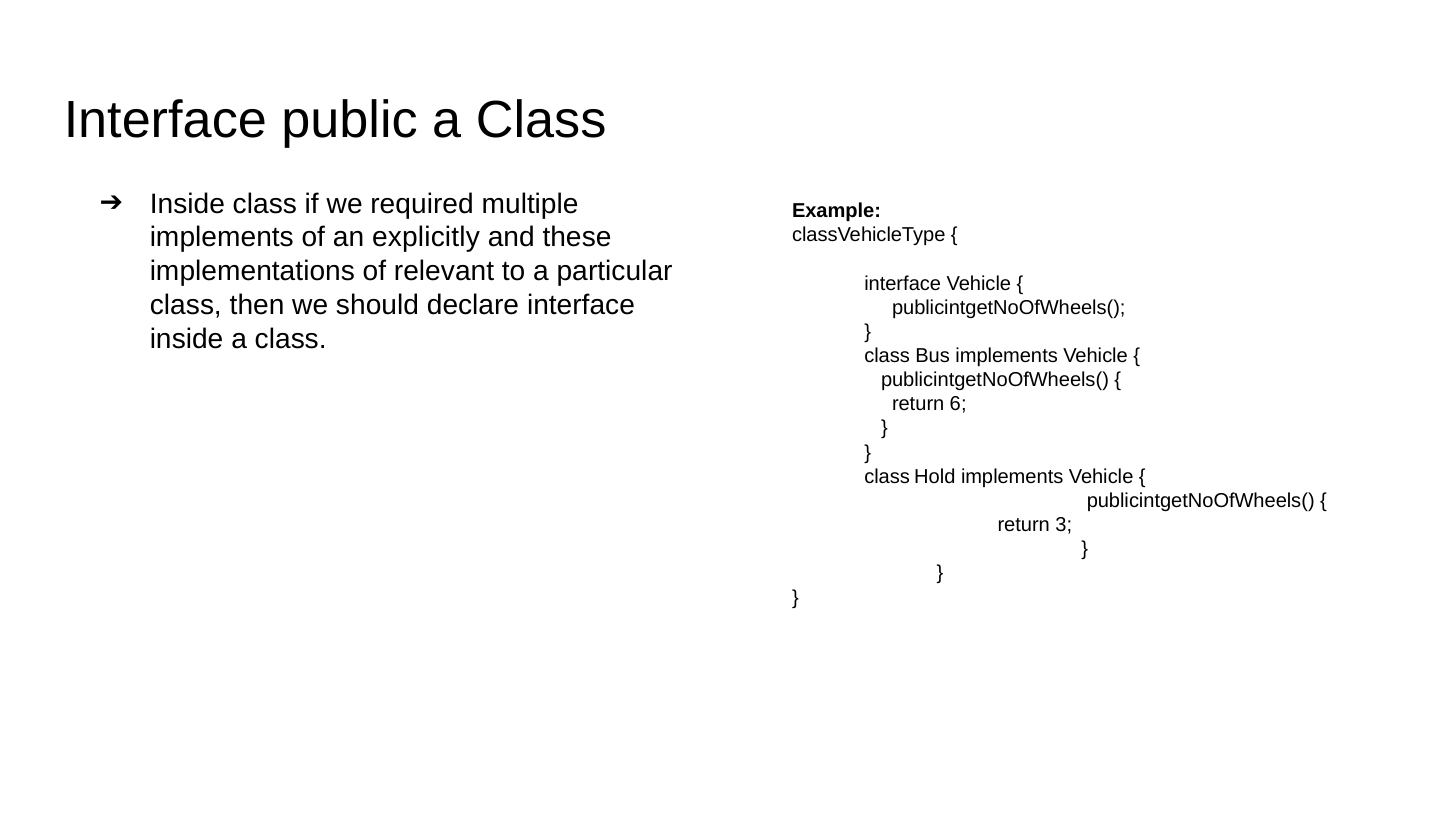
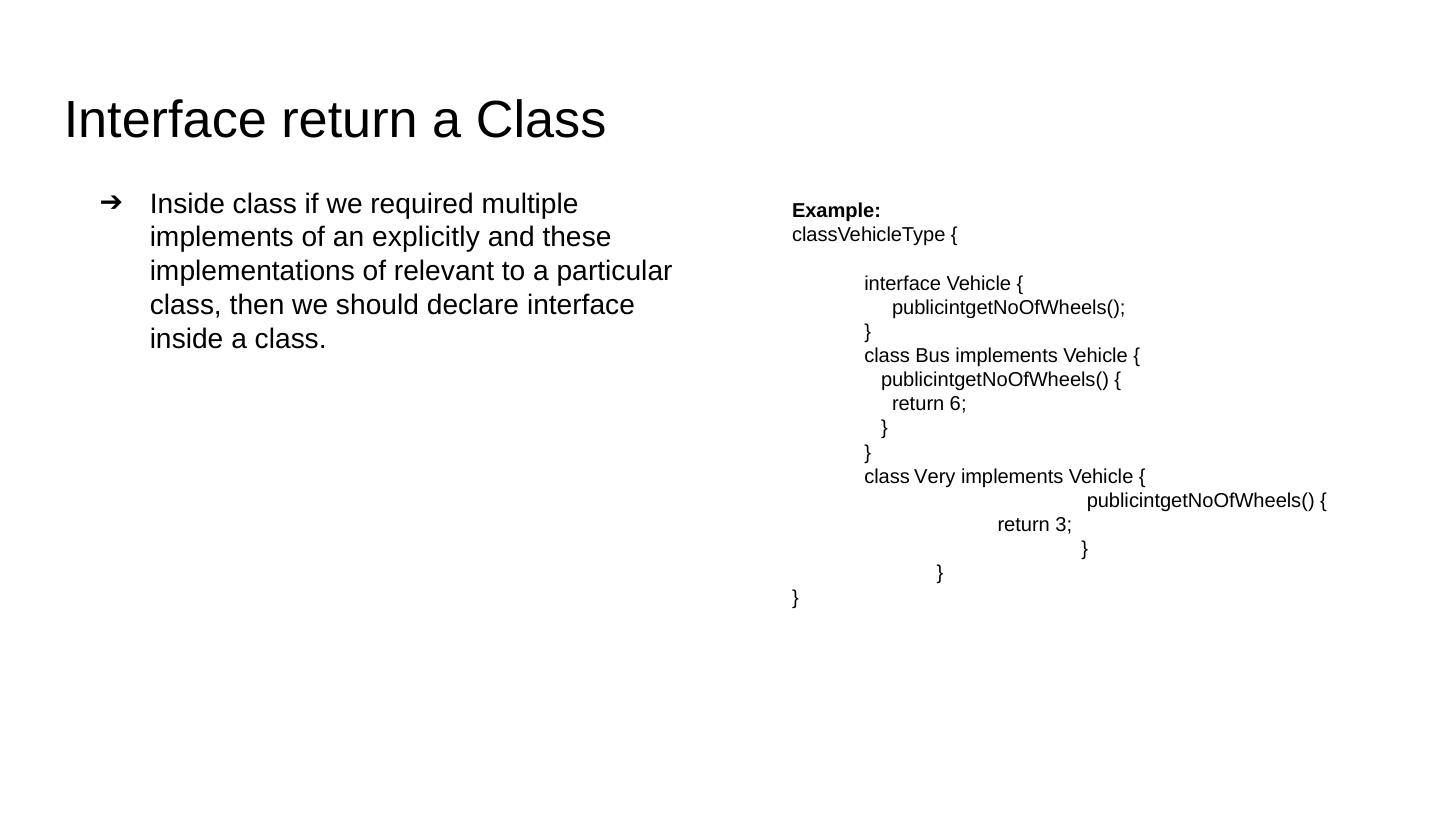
Interface public: public -> return (350, 120)
Hold: Hold -> Very (935, 476)
